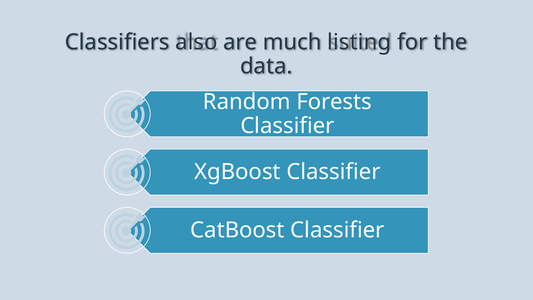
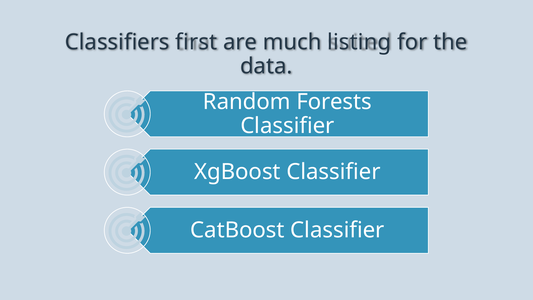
also: also -> first (196, 42)
